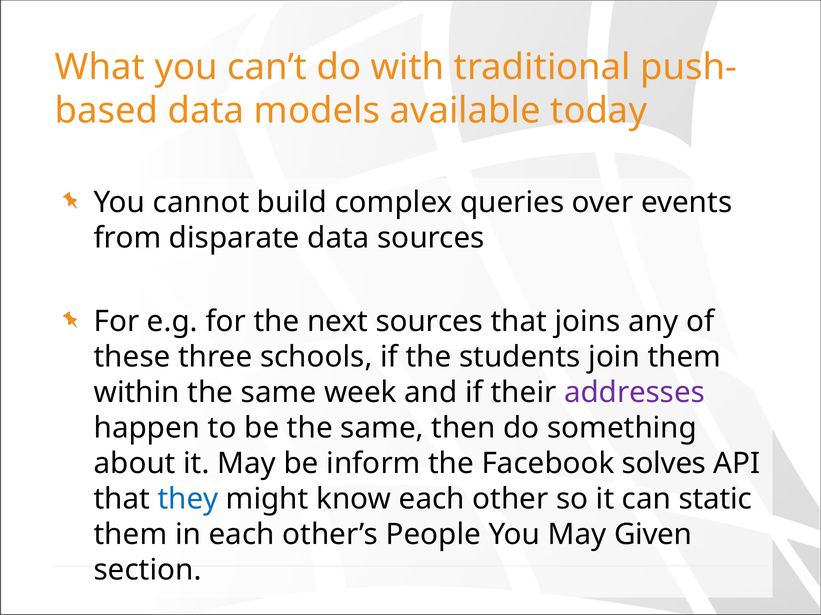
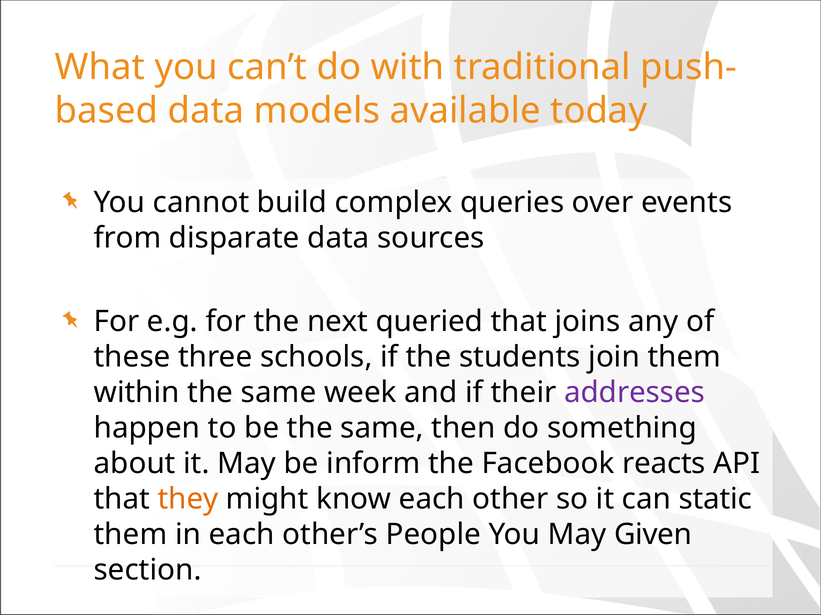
next sources: sources -> queried (429, 322)
solves: solves -> reacts (664, 464)
they colour: blue -> orange (188, 500)
